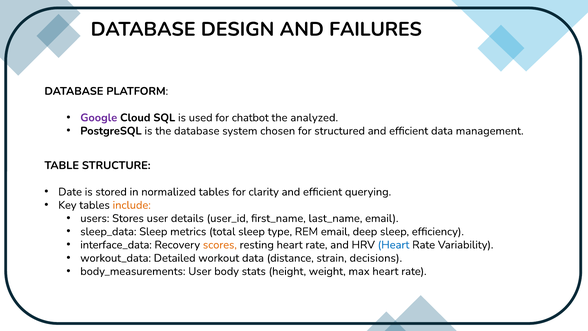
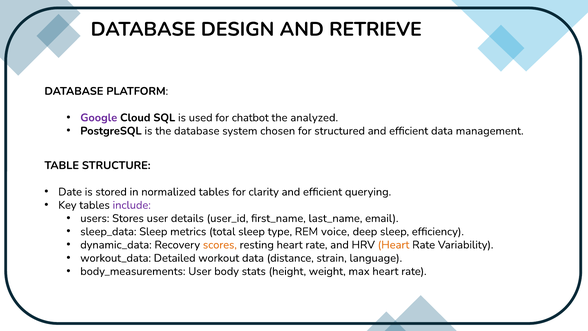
FAILURES: FAILURES -> RETRIEVE (375, 29)
include colour: orange -> purple (132, 205)
REM email: email -> voice (335, 231)
interface_data: interface_data -> dynamic_data (116, 245)
Heart colour: blue -> orange (394, 245)
decisions: decisions -> language (376, 258)
